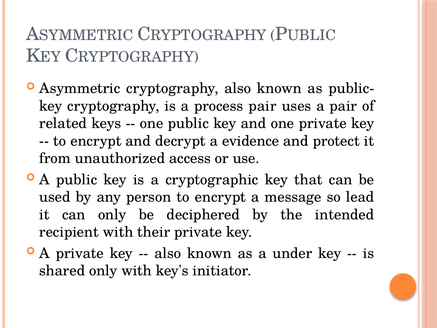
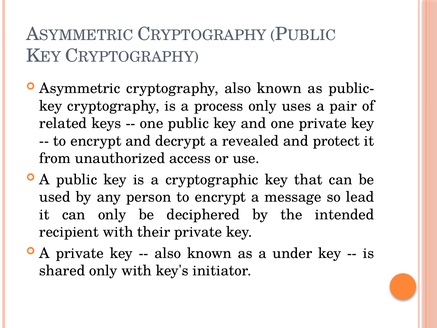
process pair: pair -> only (263, 106)
evidence: evidence -> revealed (251, 141)
